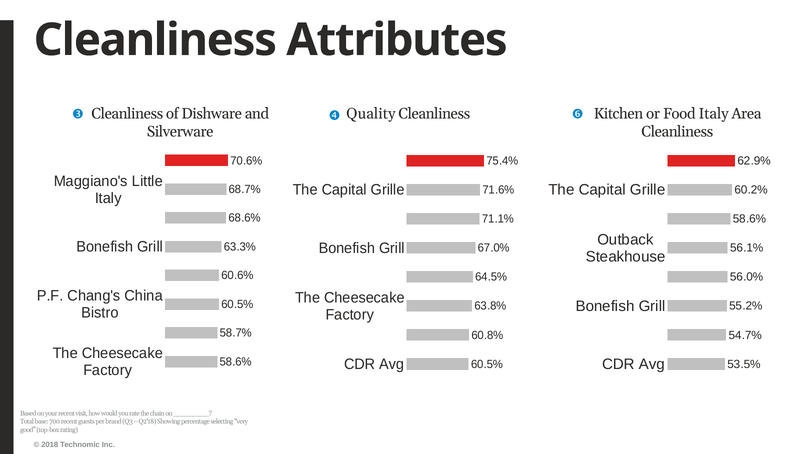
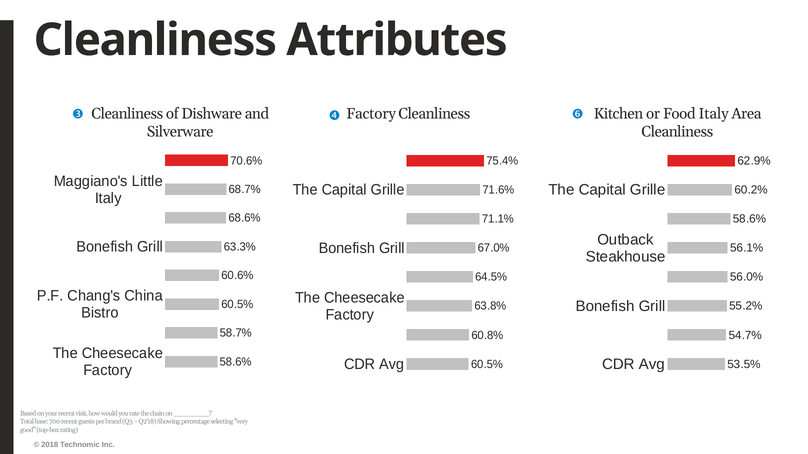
Quality: Quality -> Factory (371, 114)
